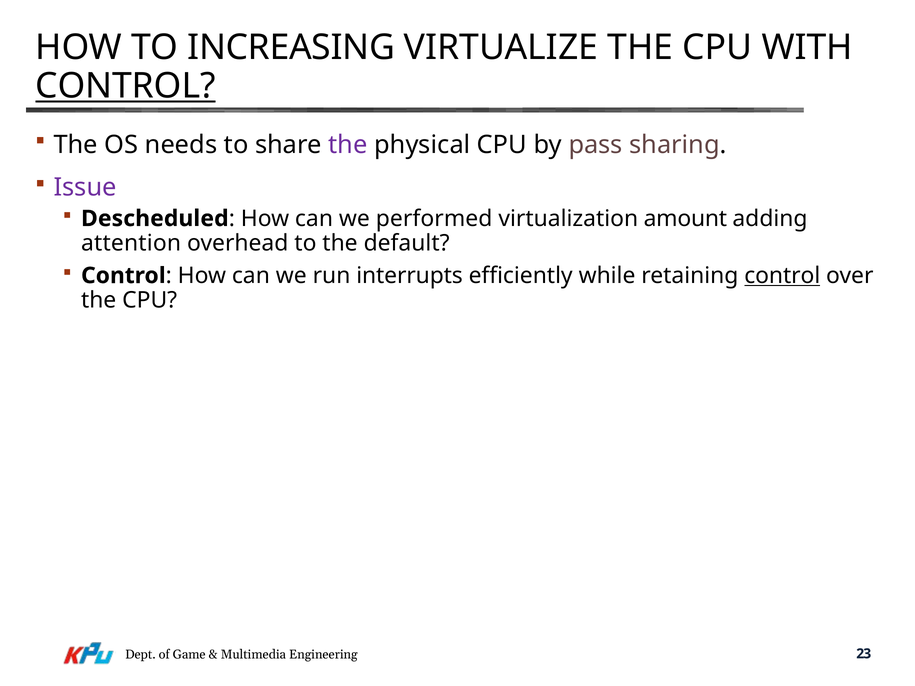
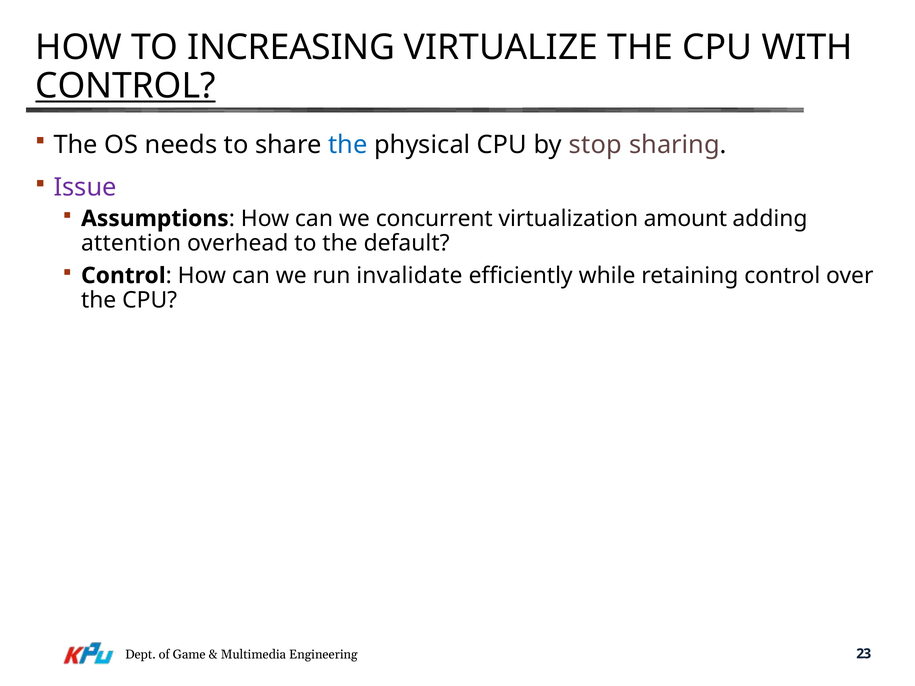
the colour: purple -> blue (348, 145)
pass: pass -> stop (595, 145)
Descheduled: Descheduled -> Assumptions (155, 219)
performed: performed -> concurrent (434, 219)
interrupts: interrupts -> invalidate (409, 276)
control underline: present -> none (782, 276)
